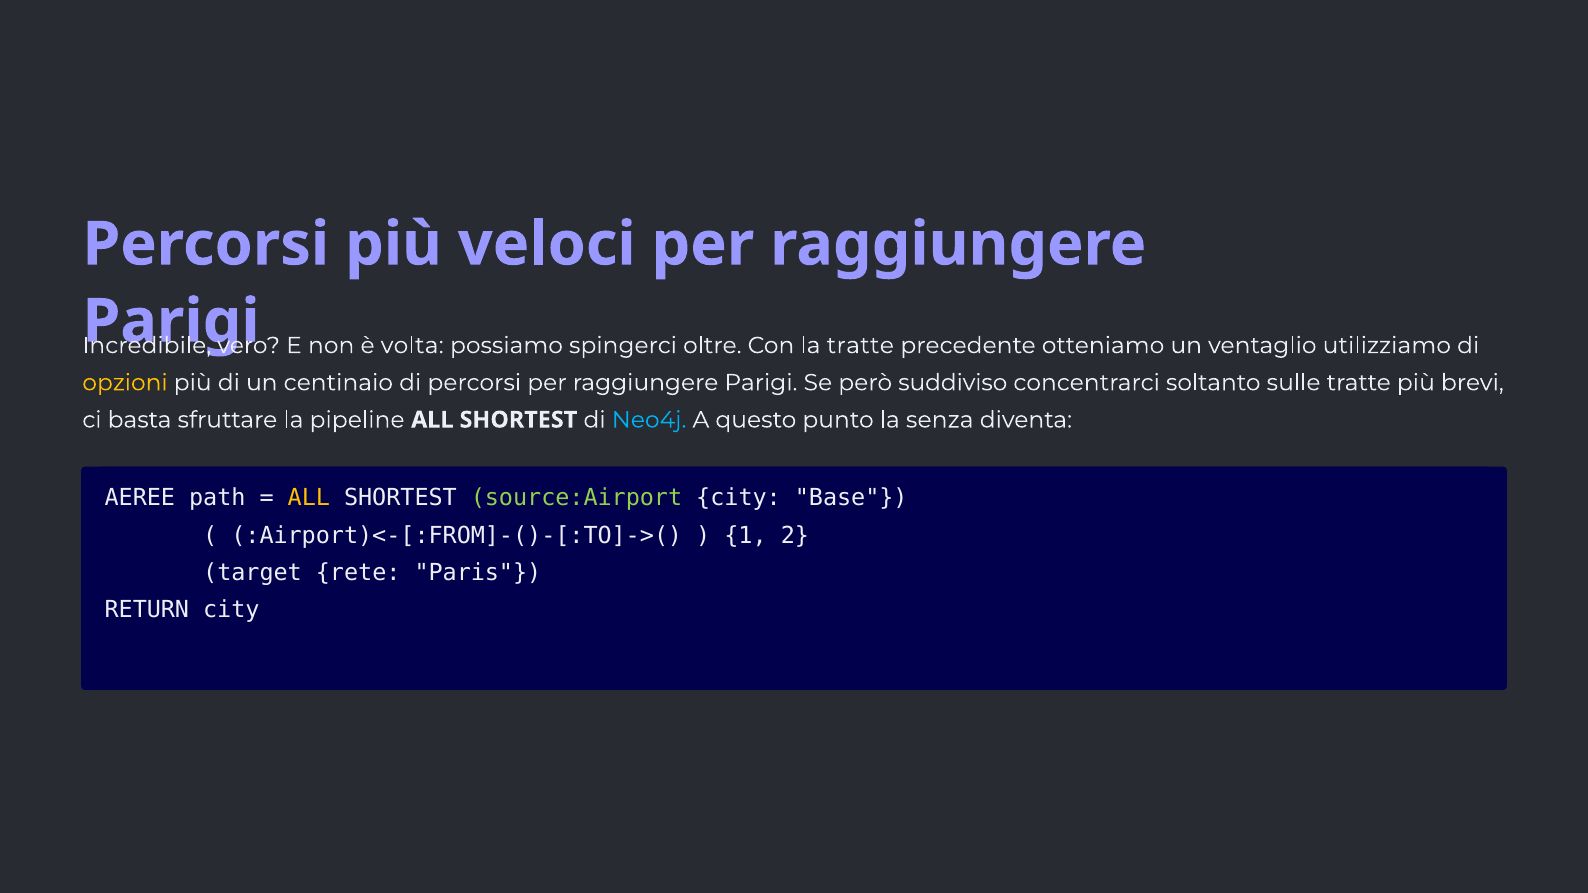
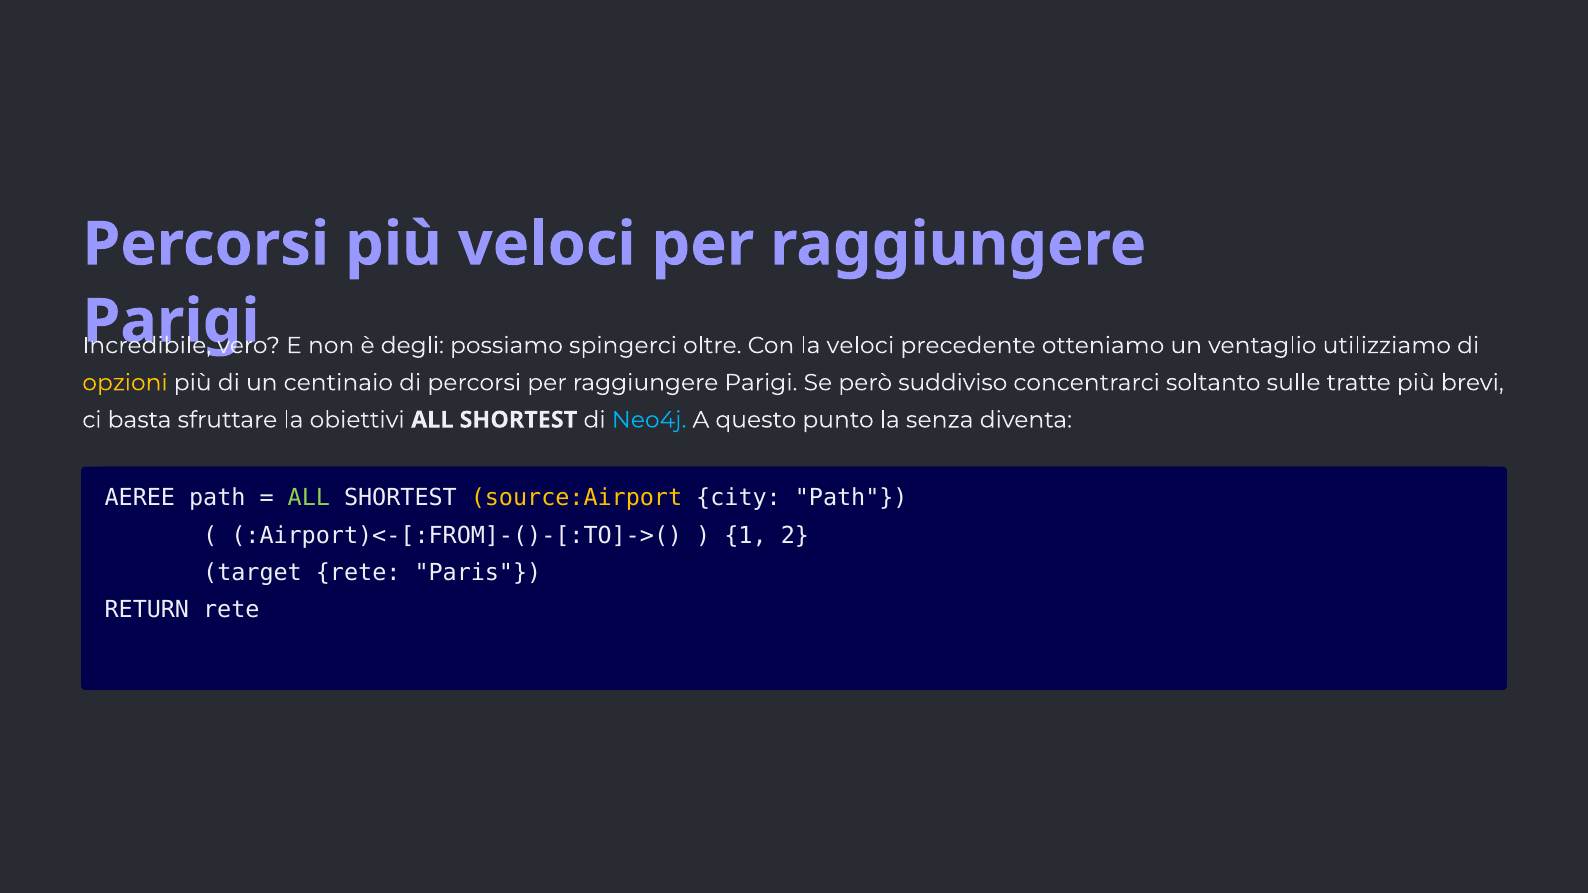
volta: volta -> degli (412, 346)
la tratte: tratte -> veloci (860, 346)
pipeline: pipeline -> obiettivi (357, 420)
ALL colour: yellow -> light green (309, 498)
source:Airport colour: light green -> yellow (577, 498)
city Base: Base -> Path (851, 498)
RETURN city: city -> rete (231, 610)
